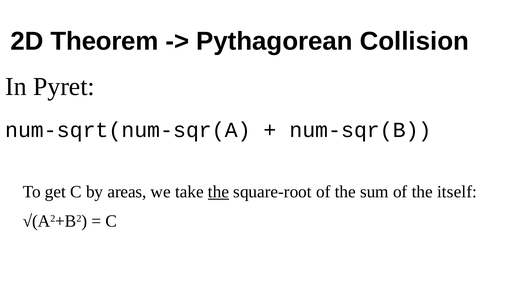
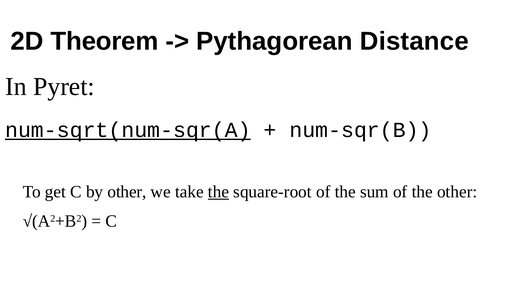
Collision: Collision -> Distance (414, 41)
num-sqrt(num-sqr(A underline: none -> present (128, 130)
by areas: areas -> other (127, 192)
the itself: itself -> other (457, 192)
